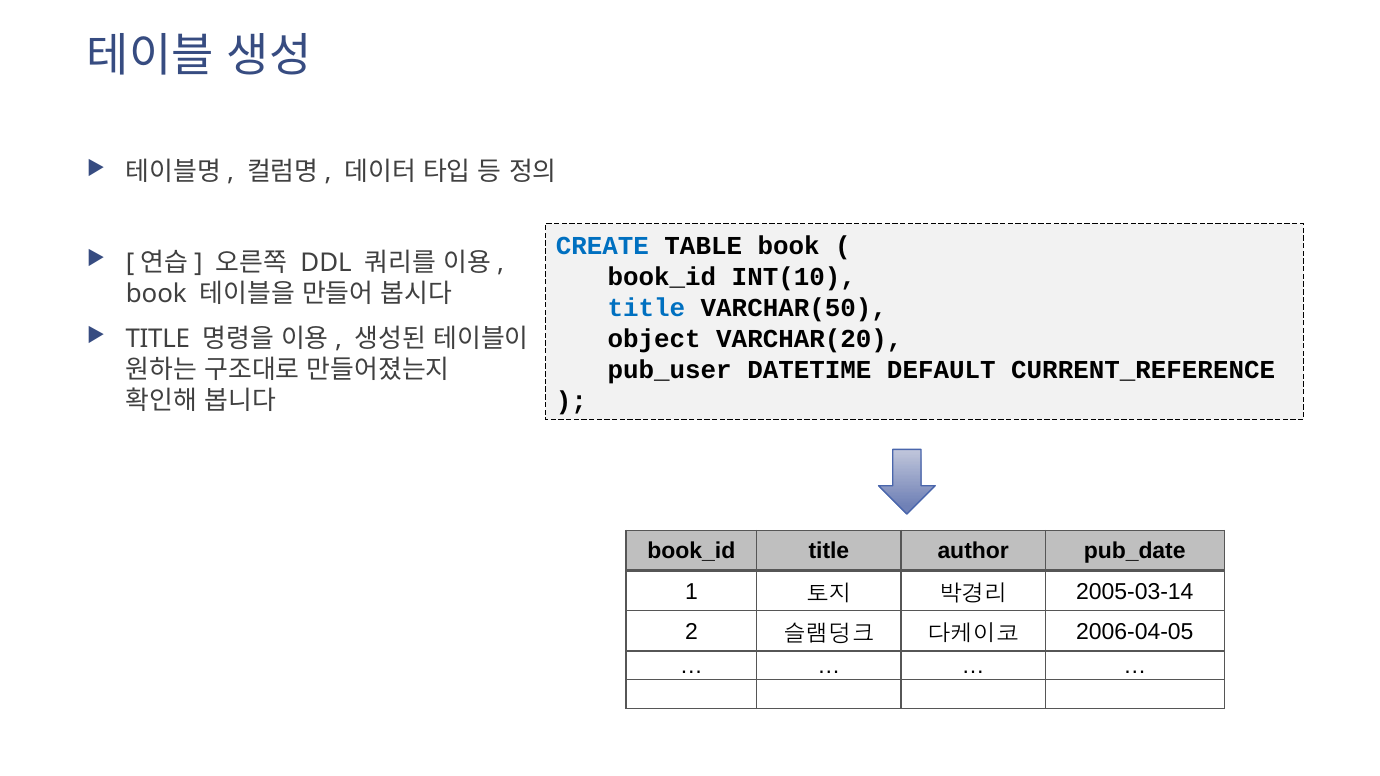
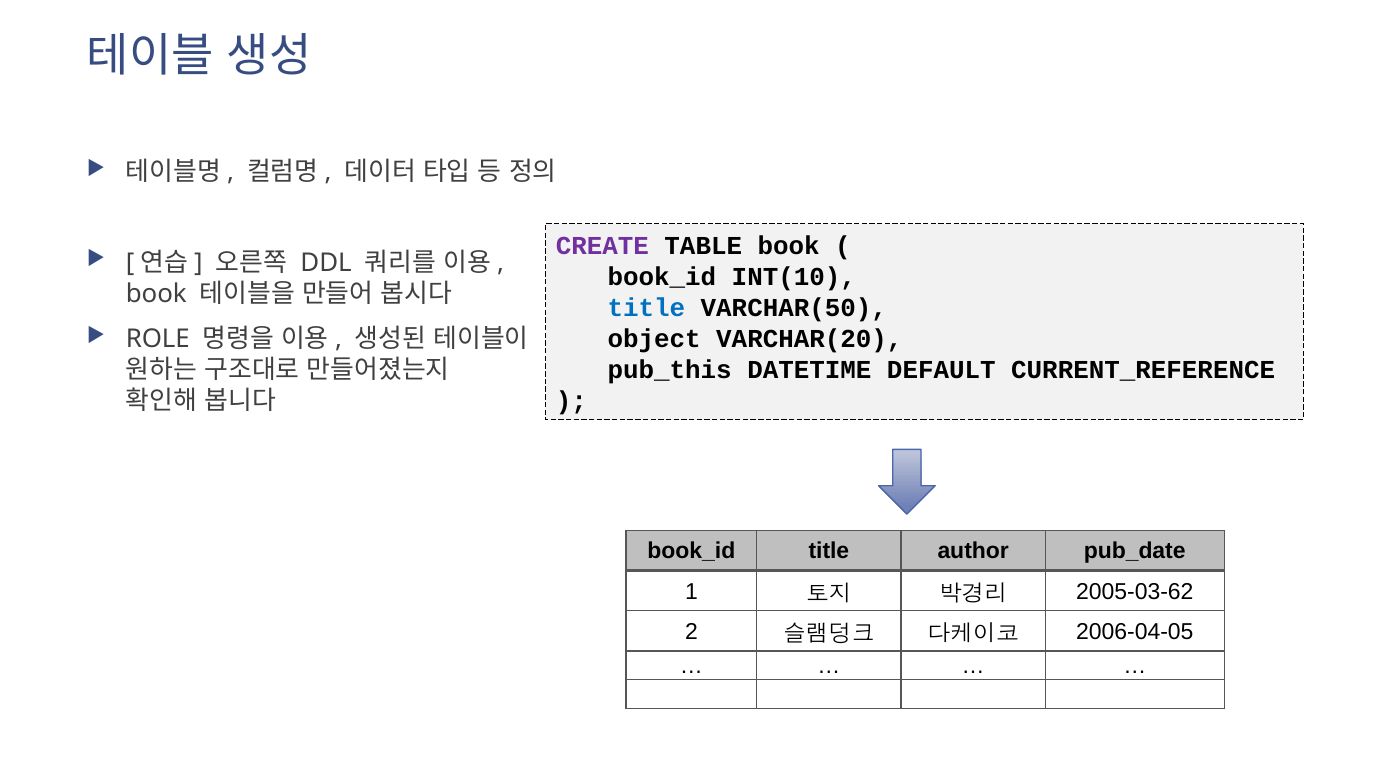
CREATE colour: blue -> purple (602, 246)
TITLE: TITLE -> ROLE (158, 339)
pub_user: pub_user -> pub_this (670, 370)
2005-03-14: 2005-03-14 -> 2005-03-62 (1135, 592)
